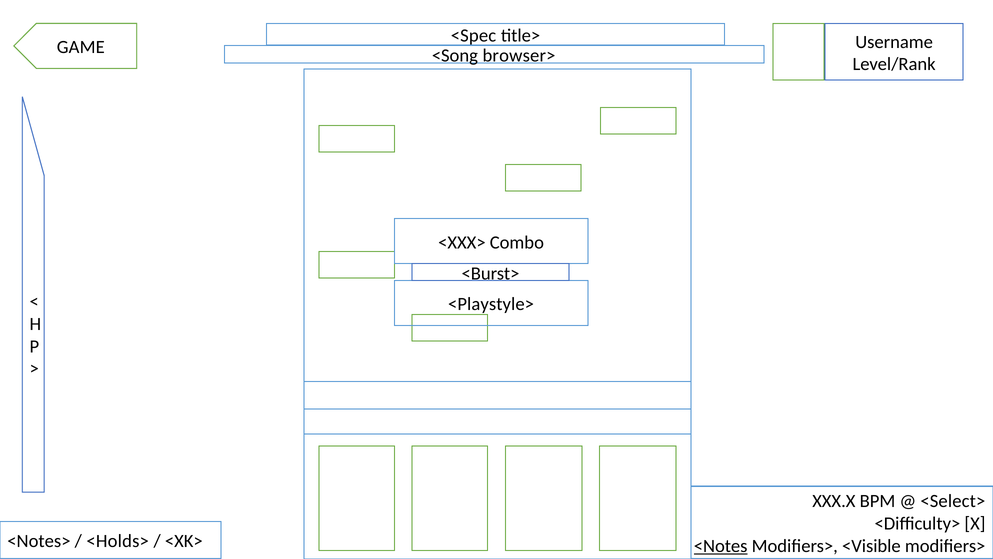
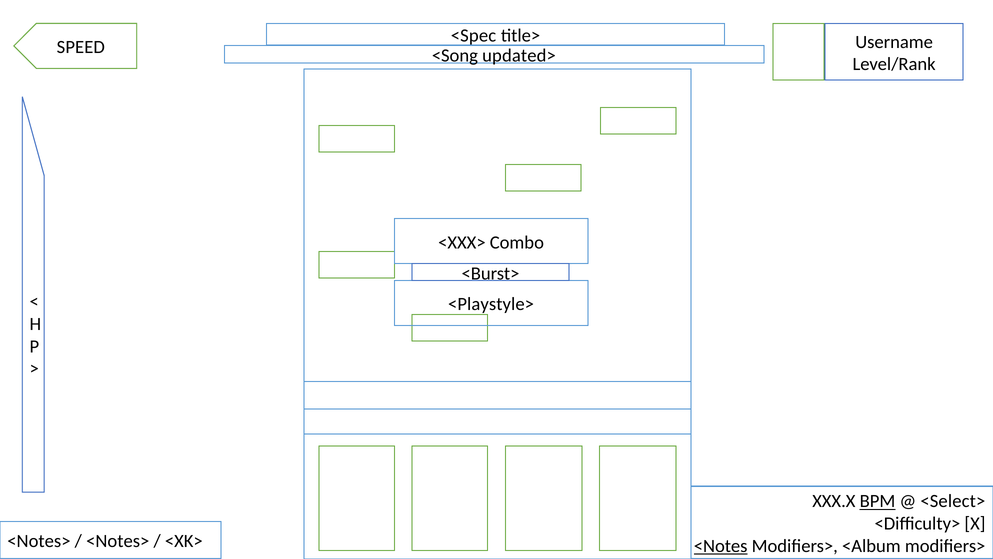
GAME: GAME -> SPEED (81, 47)
browser>: browser> -> updated> (519, 55)
BPM underline: none -> present (878, 501)
<Holds>: <Holds> -> <Notes> (118, 541)
<Visible: <Visible -> <Album (871, 546)
